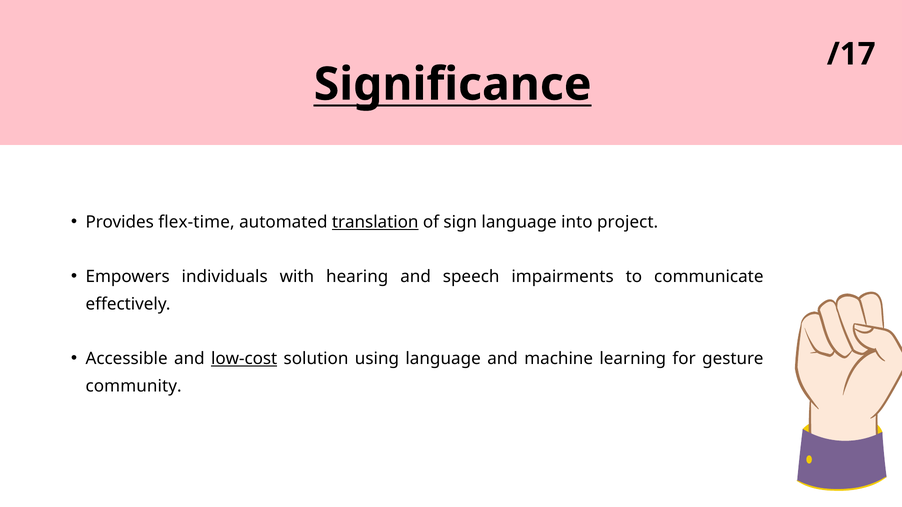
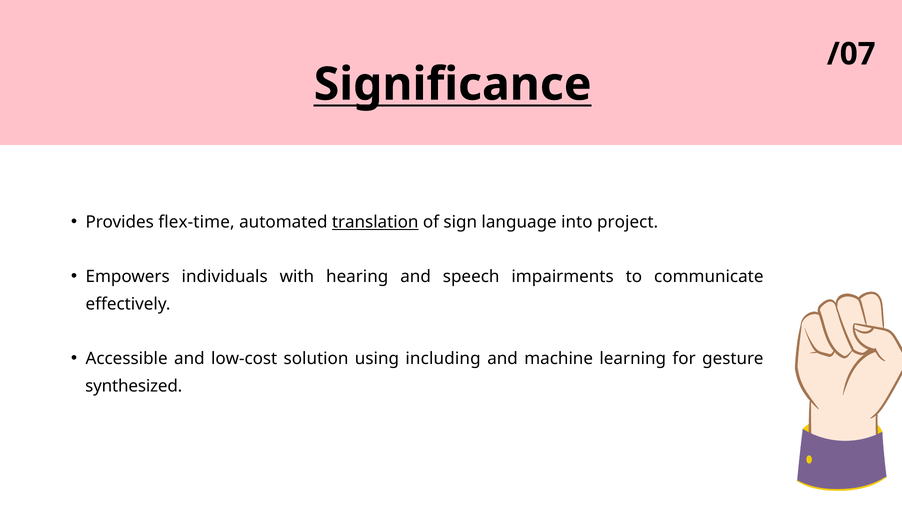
/17: /17 -> /07 (851, 54)
low-cost underline: present -> none (244, 359)
using language: language -> including (443, 359)
community: community -> synthesized (134, 386)
